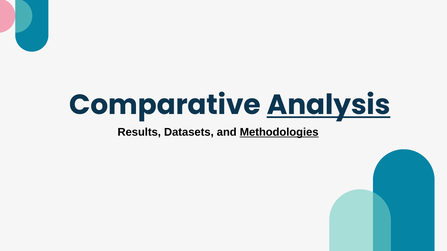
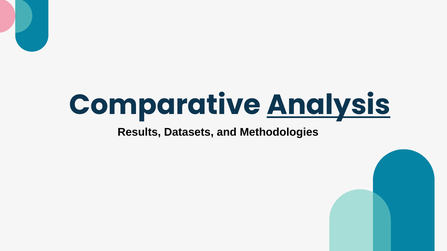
Methodologies underline: present -> none (279, 133)
